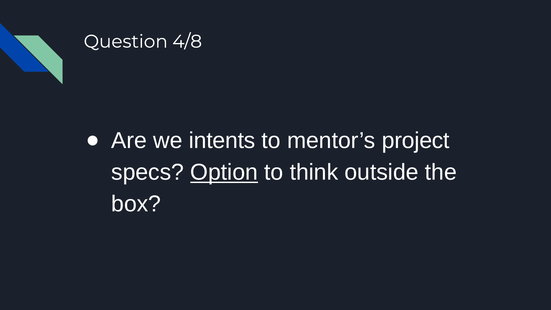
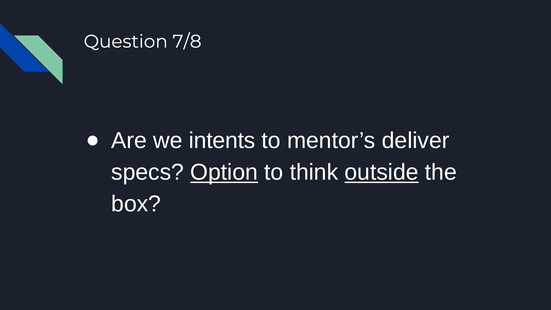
4/8: 4/8 -> 7/8 (187, 42)
project: project -> deliver (416, 141)
outside underline: none -> present (382, 172)
